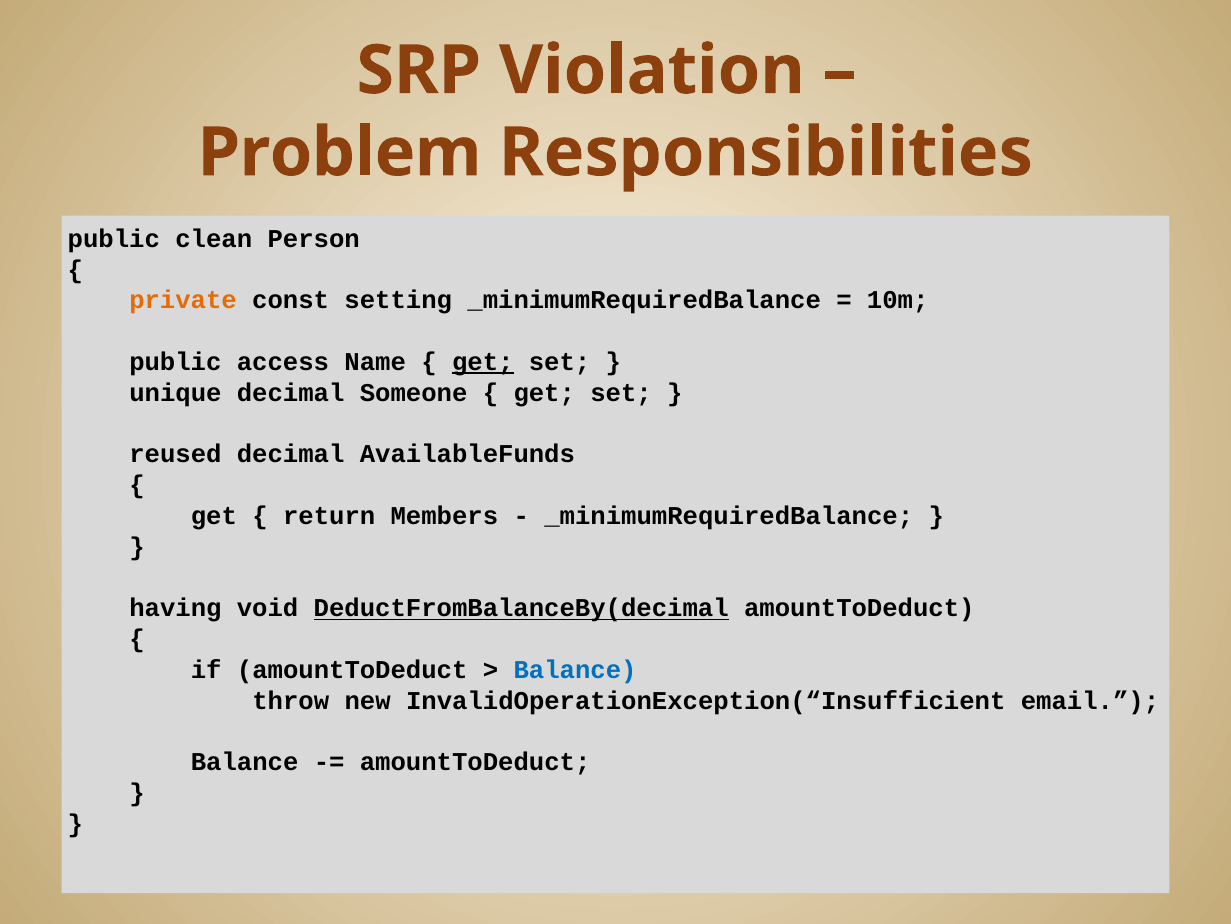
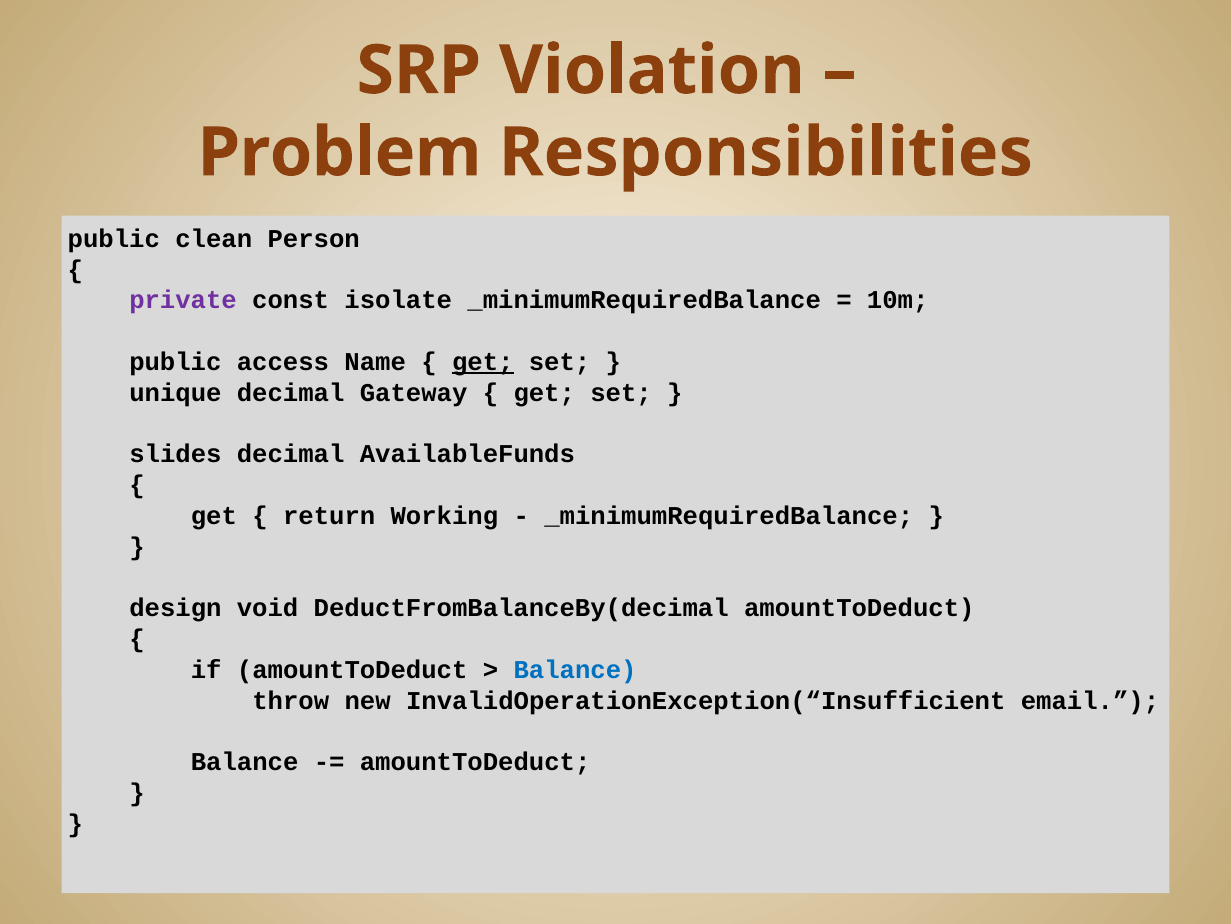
private colour: orange -> purple (183, 300)
setting: setting -> isolate (398, 300)
Someone: Someone -> Gateway (414, 393)
reused: reused -> slides (175, 454)
Members: Members -> Working (444, 516)
having: having -> design (175, 608)
DeductFromBalanceBy(decimal underline: present -> none (521, 608)
